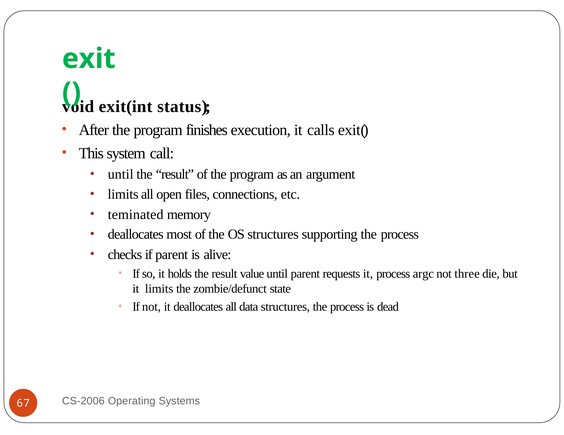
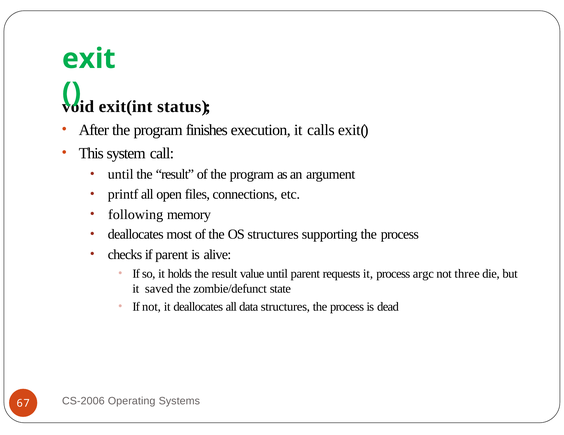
limits: limits -> printf (123, 195)
teminated: teminated -> following (136, 215)
it limits: limits -> saved (159, 289)
